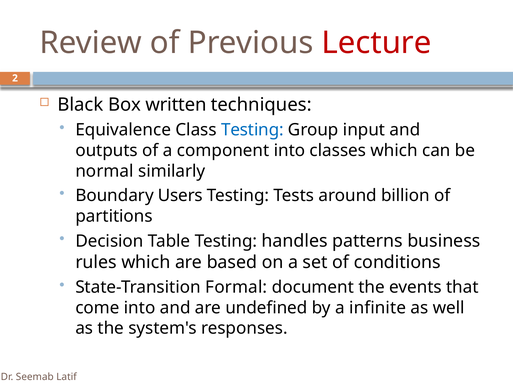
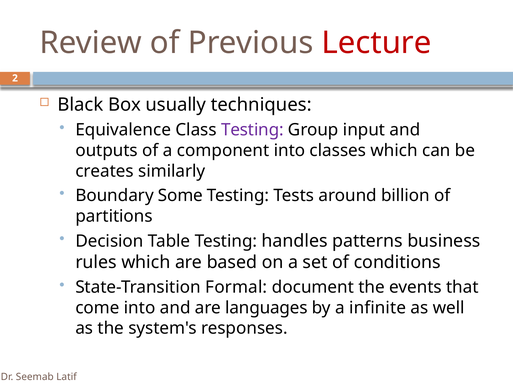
written: written -> usually (176, 105)
Testing colour: blue -> purple (252, 130)
normal: normal -> creates (105, 171)
Users: Users -> Some (180, 195)
undefined: undefined -> languages (266, 308)
